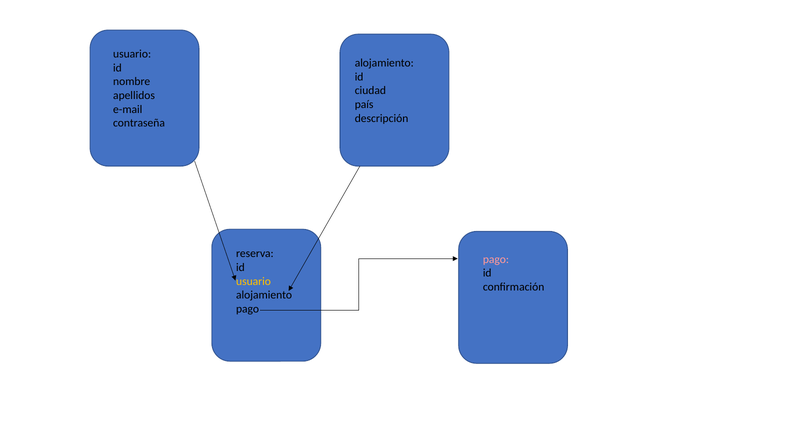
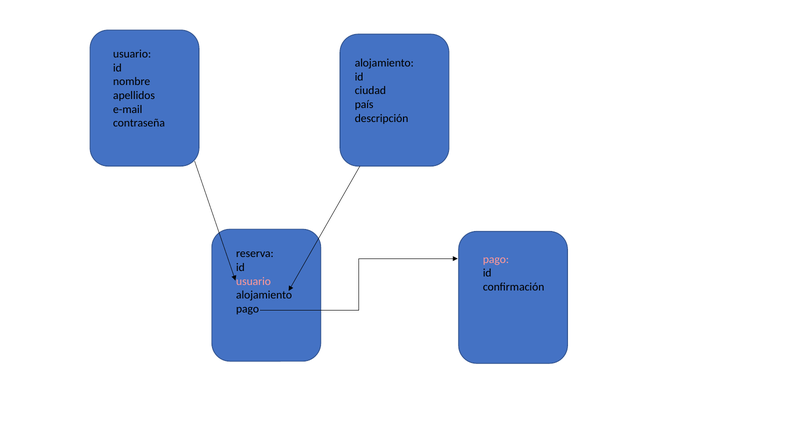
usuario colour: yellow -> pink (254, 281)
